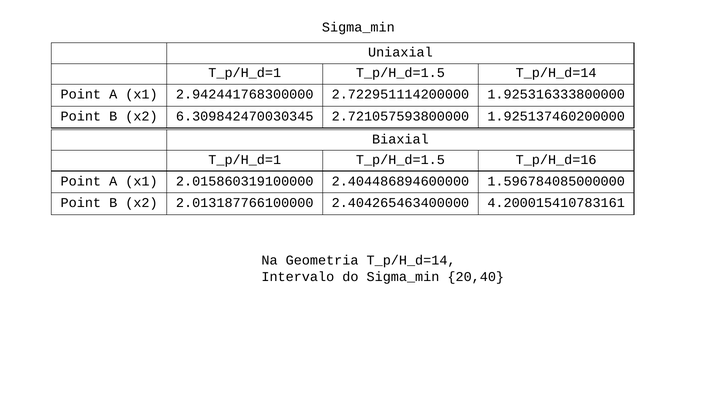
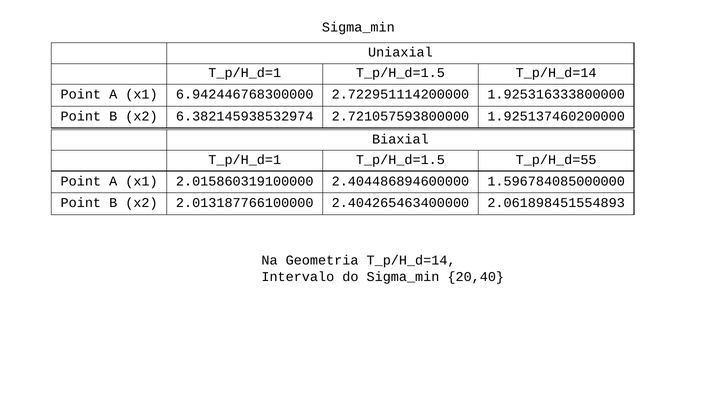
2.942441768300000: 2.942441768300000 -> 6.942446768300000 (245, 94)
6.309842470030345: 6.309842470030345 -> 6.382145938532974 (245, 116)
T_p/H_d=16: T_p/H_d=16 -> T_p/H_d=55 (556, 160)
4.200015410783161: 4.200015410783161 -> 2.061898451554893 (556, 203)
